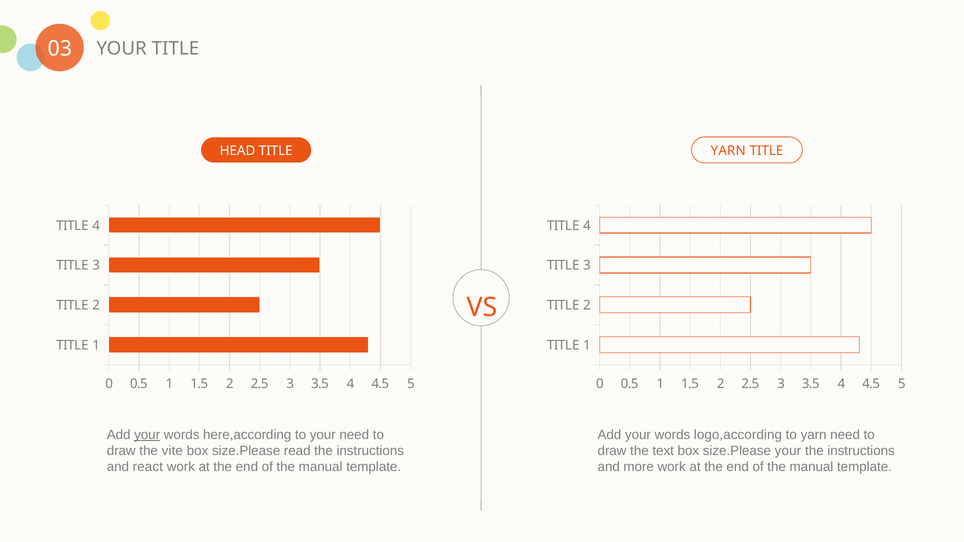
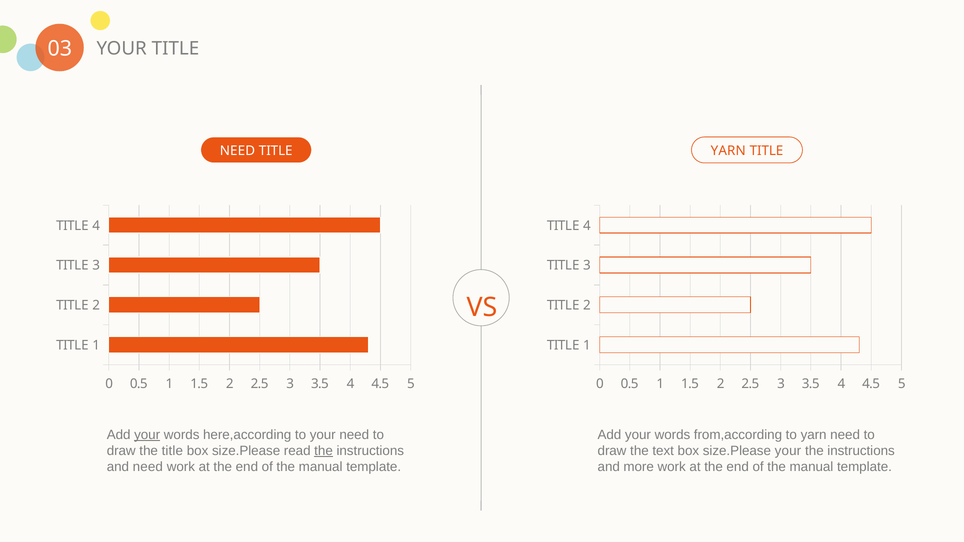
HEAD: HEAD -> NEED (237, 151)
logo,according: logo,according -> from,according (738, 435)
the vite: vite -> title (172, 451)
the underline: none -> present (324, 451)
and react: react -> need (148, 467)
